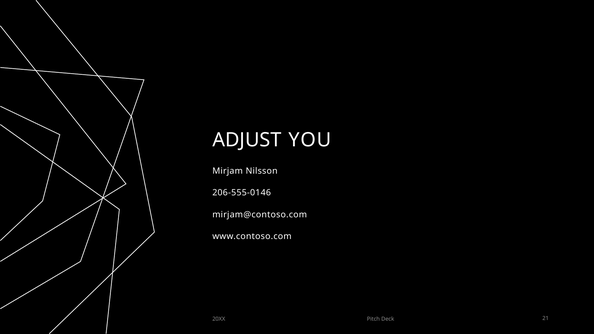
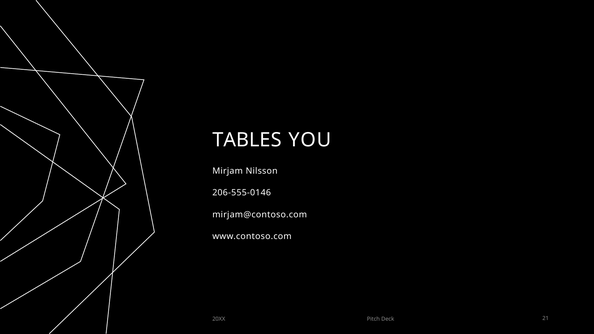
ADJUST: ADJUST -> TABLES (247, 140)
